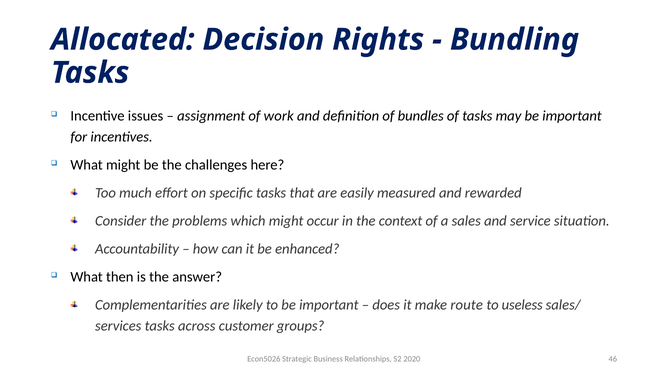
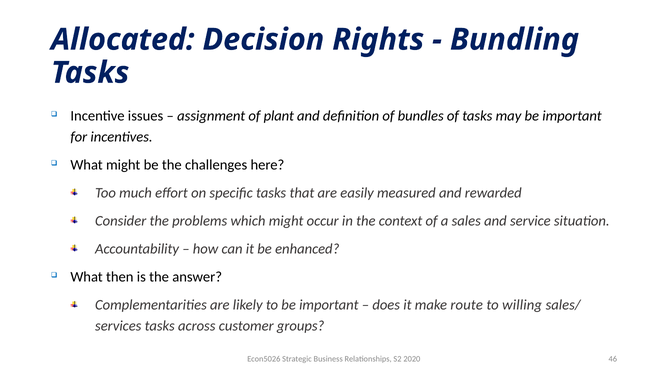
work: work -> plant (279, 116)
useless: useless -> willing (522, 305)
